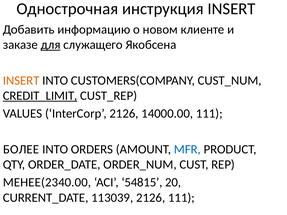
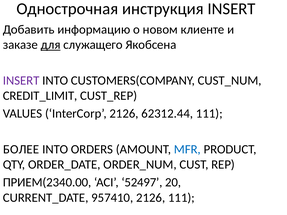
INSERT colour: orange -> purple (21, 81)
CREDIT_LIMIT underline: present -> none (40, 96)
14000.00: 14000.00 -> 62312.44 (167, 114)
МЕНЕЕ(2340.00: МЕНЕЕ(2340.00 -> ПРИЕМ(2340.00 (47, 183)
54815: 54815 -> 52497 (142, 183)
113039: 113039 -> 957410 (112, 198)
